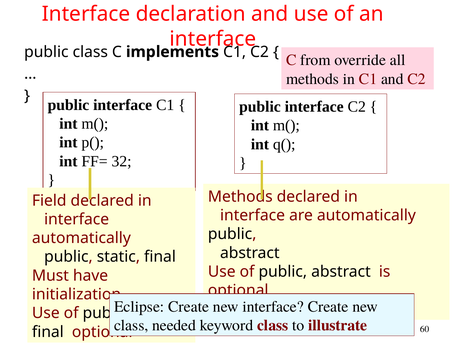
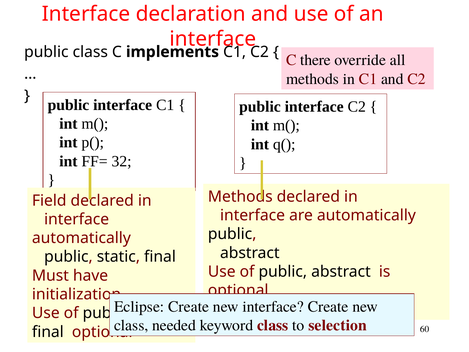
from: from -> there (315, 60)
illustrate: illustrate -> selection (338, 325)
